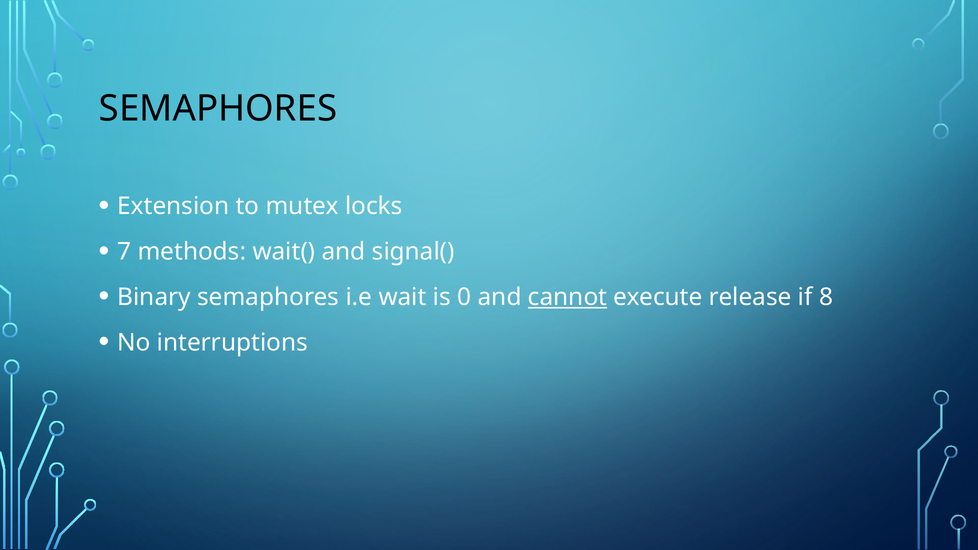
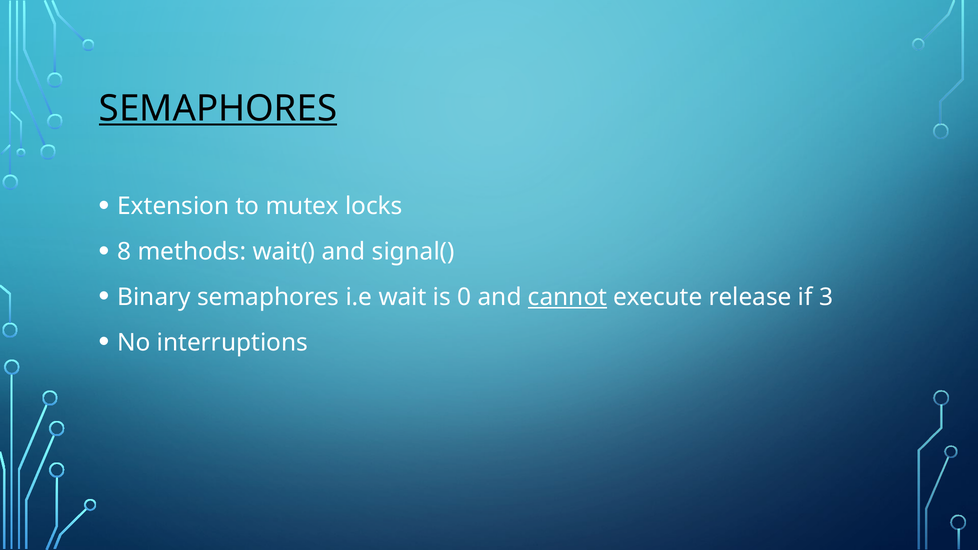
SEMAPHORES underline: none -> present (218, 109)
7: 7 -> 8 (124, 252)
8: 8 -> 3 (826, 297)
